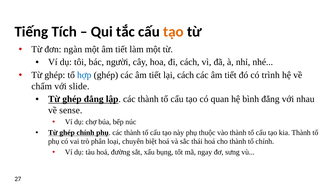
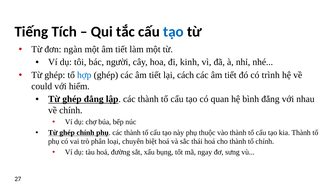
tạo colour: orange -> blue (173, 32)
đi cách: cách -> kinh (190, 62)
chấm: chấm -> could (42, 86)
slide: slide -> hiểm (79, 86)
về sense: sense -> chính (71, 110)
